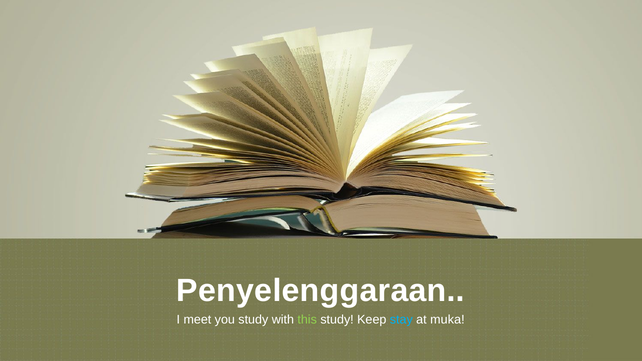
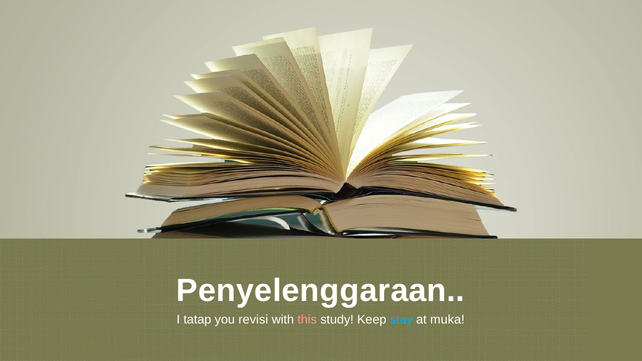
meet: meet -> tatap (197, 320)
you study: study -> revisi (253, 320)
this colour: light green -> pink (307, 320)
